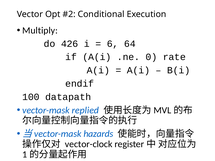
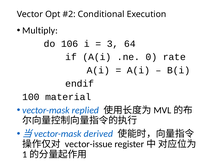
426: 426 -> 106 (70, 44)
6: 6 -> 3 (113, 44)
datapath: datapath -> material (68, 97)
hazards: hazards -> derived (98, 134)
vector-clock: vector-clock -> vector-issue (89, 144)
